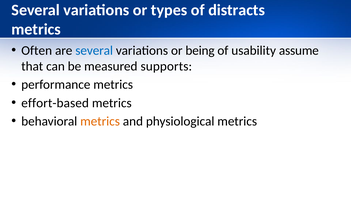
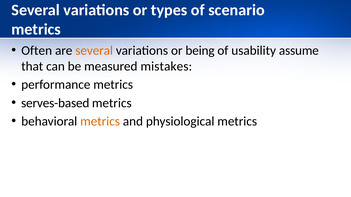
distracts: distracts -> scenario (237, 10)
several colour: blue -> orange (94, 51)
supports: supports -> mistakes (166, 66)
effort-based: effort-based -> serves-based (55, 103)
